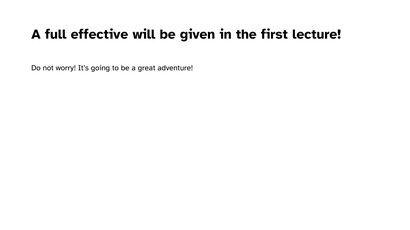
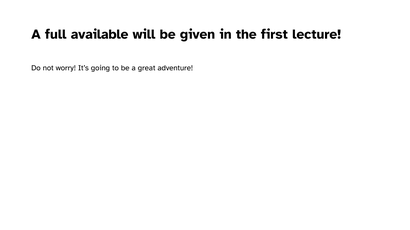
effective: effective -> available (100, 34)
